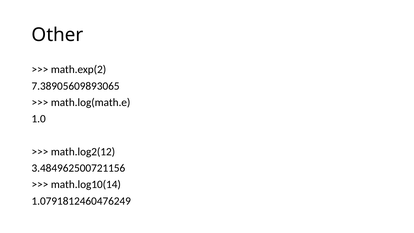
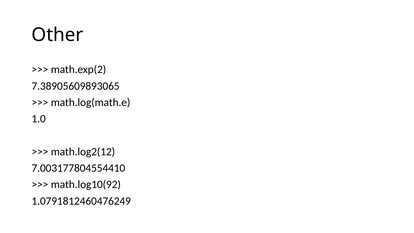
3.484962500721156: 3.484962500721156 -> 7.003177804554410 (78, 168)
math.log10(14: math.log10(14 -> math.log10(92 (86, 184)
